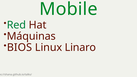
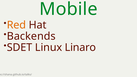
Red colour: green -> orange (16, 25)
Máquinas: Máquinas -> Backends (31, 36)
BIOS: BIOS -> SDET (20, 48)
